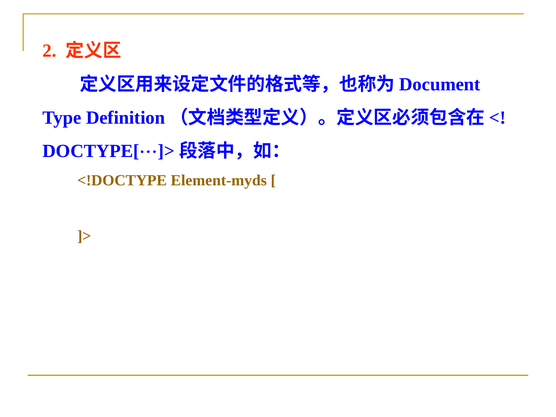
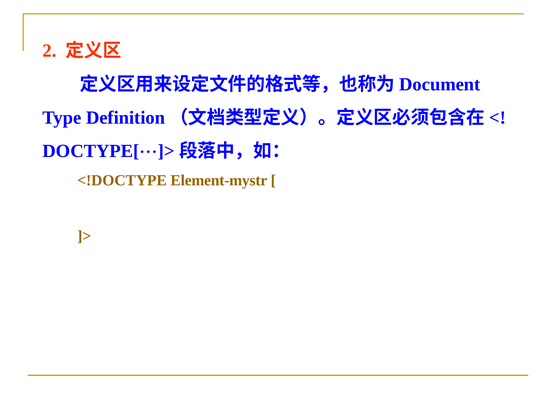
Element-myds: Element-myds -> Element-mystr (219, 180)
